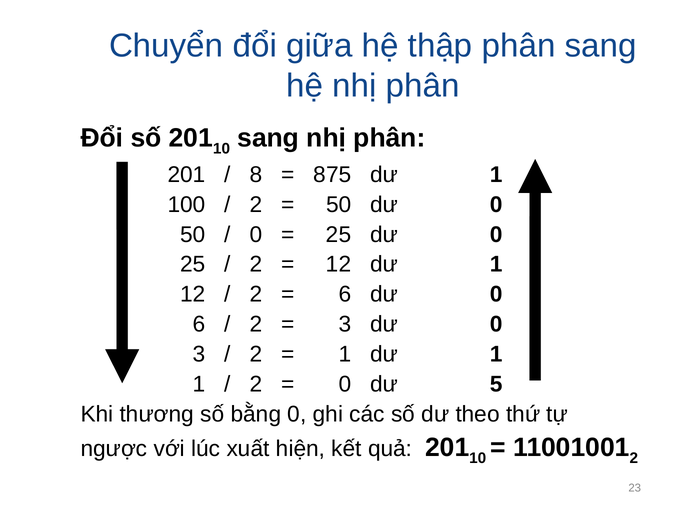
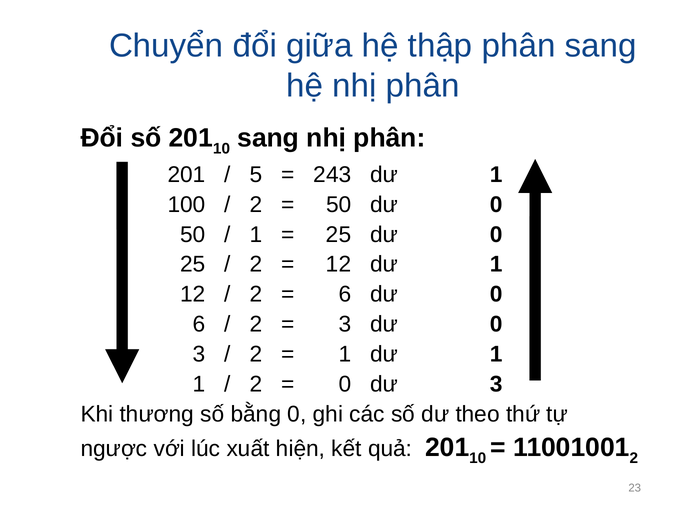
8: 8 -> 5 (256, 175)
875: 875 -> 243 (332, 175)
0: 0 -> 1 (256, 235)
dư 5: 5 -> 3 (496, 385)
